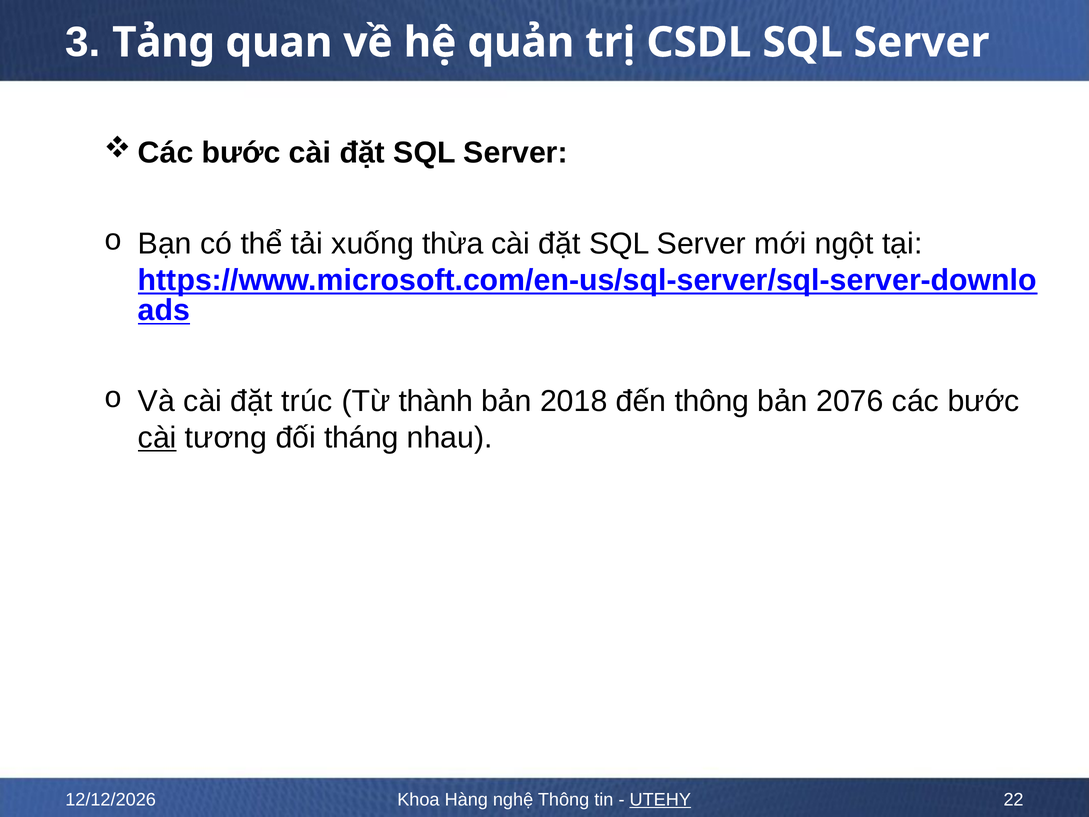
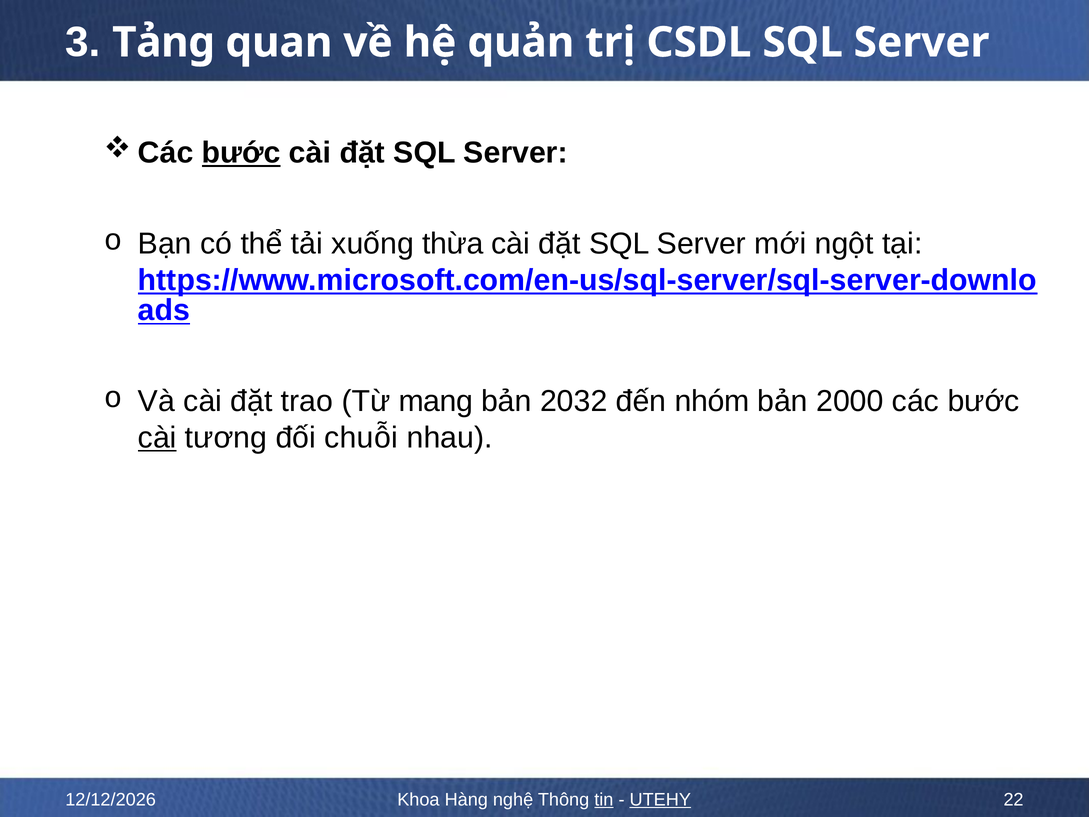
bước underline: none -> present (241, 153)
trúc: trúc -> trao (307, 401)
thành: thành -> mang (436, 401)
2018: 2018 -> 2032 (574, 401)
đến thông: thông -> nhóm (712, 401)
2076: 2076 -> 2000 (850, 401)
tháng: tháng -> chuỗi (361, 438)
tin underline: none -> present (604, 799)
